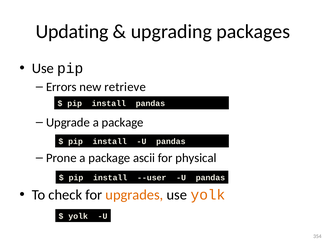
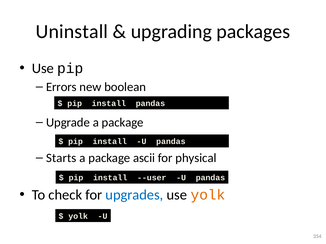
Updating: Updating -> Uninstall (72, 32)
retrieve: retrieve -> boolean (125, 87)
Prone: Prone -> Starts (61, 158)
upgrades colour: orange -> blue (134, 195)
